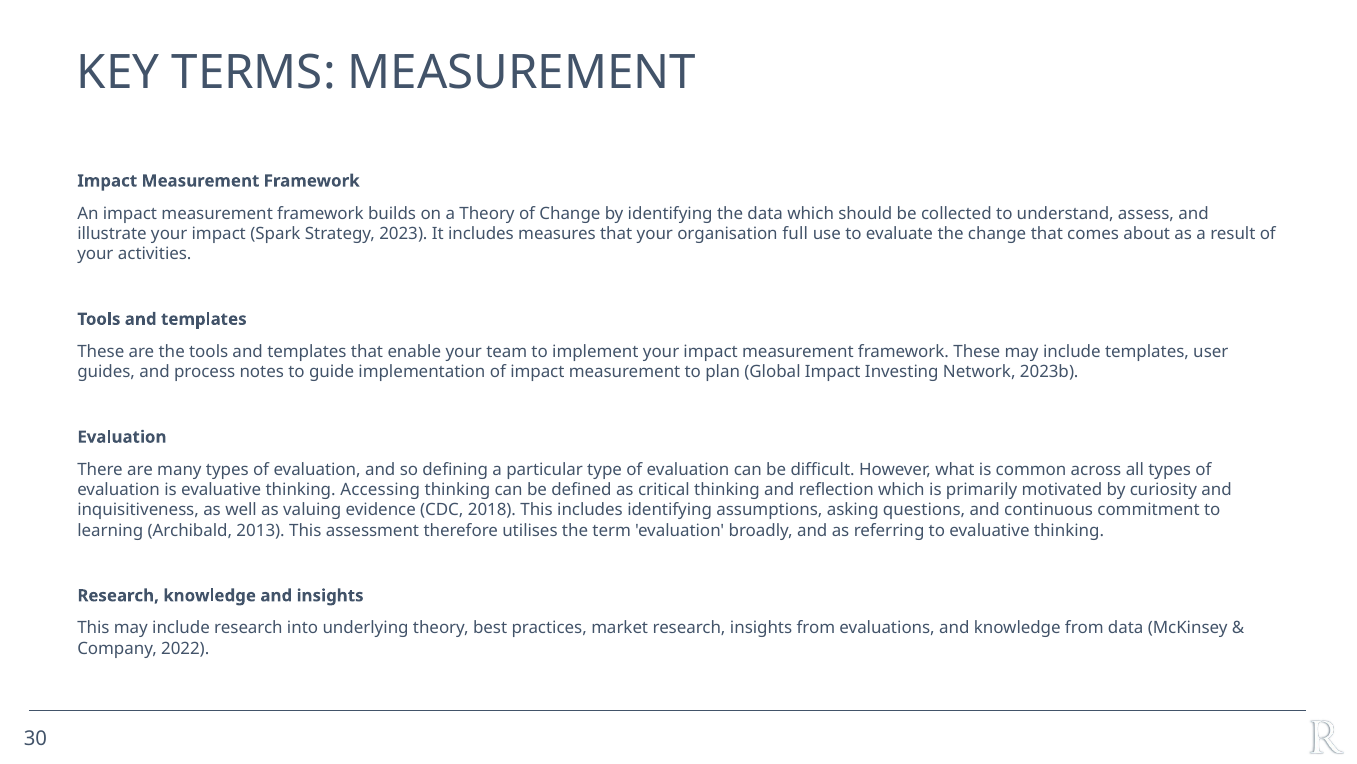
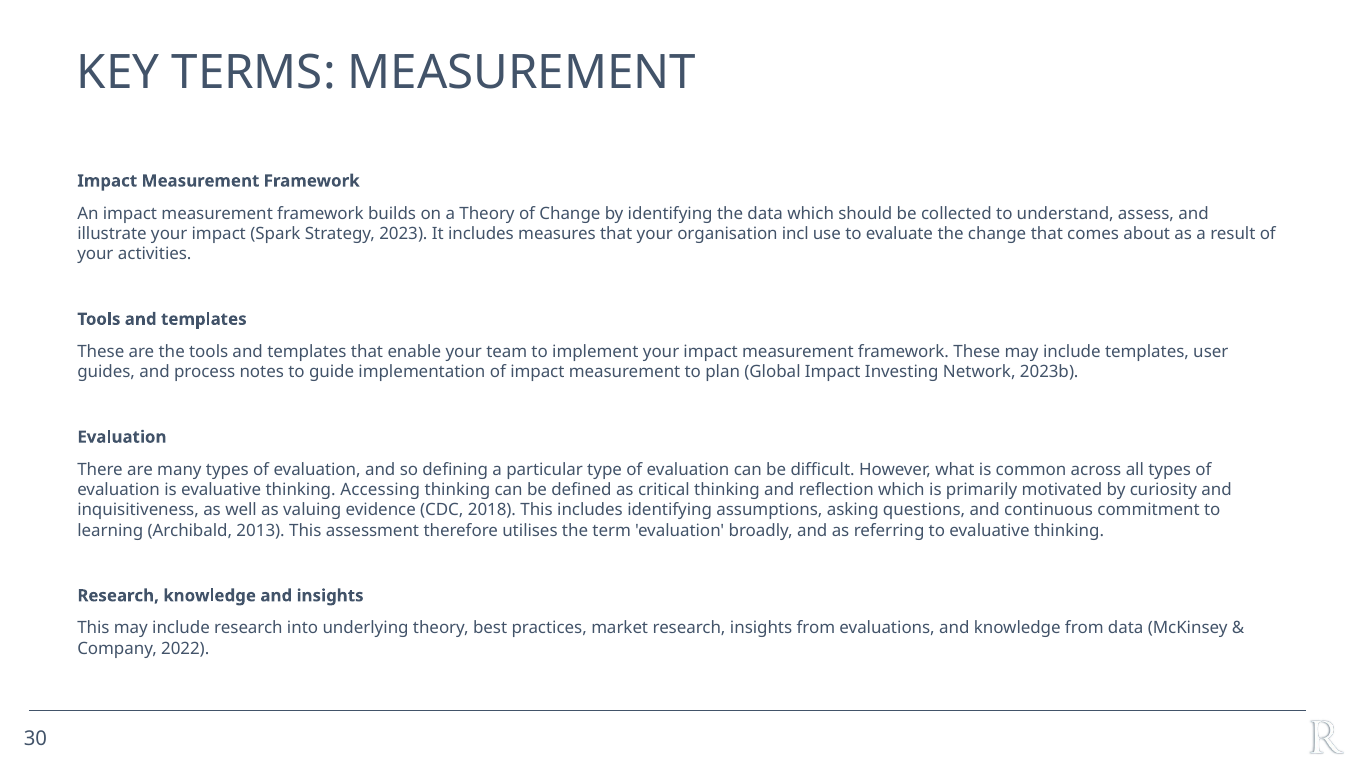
full: full -> incl (795, 234)
